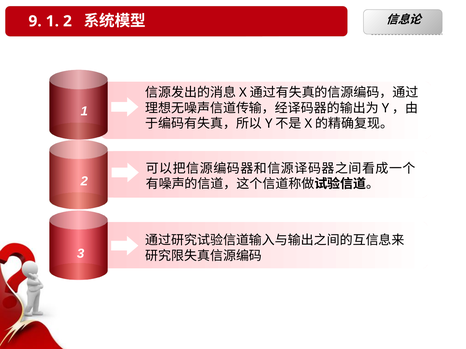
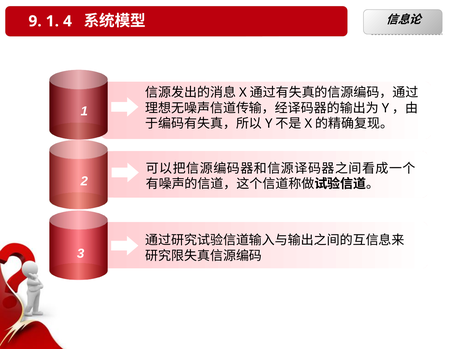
9 1 2: 2 -> 4 (67, 21)
